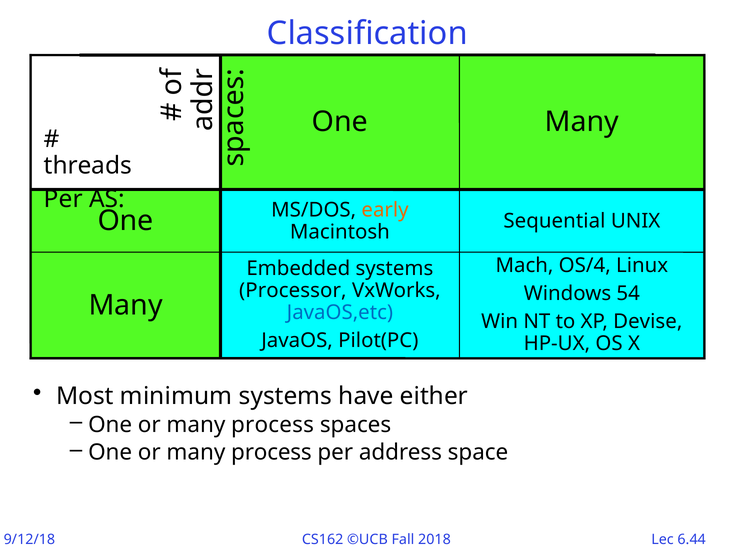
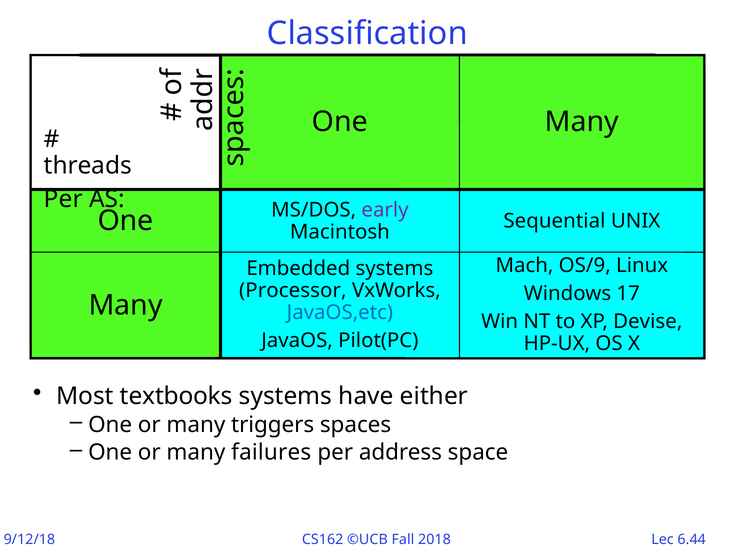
early colour: orange -> purple (385, 210)
OS/4: OS/4 -> OS/9 (585, 265)
54: 54 -> 17 (628, 294)
minimum: minimum -> textbooks (176, 396)
process: process -> triggers (273, 425)
process: process -> failures (271, 453)
